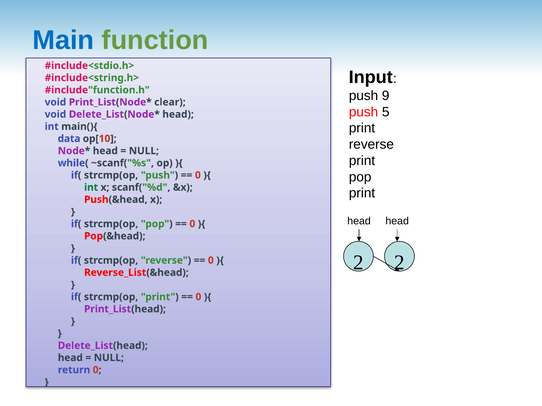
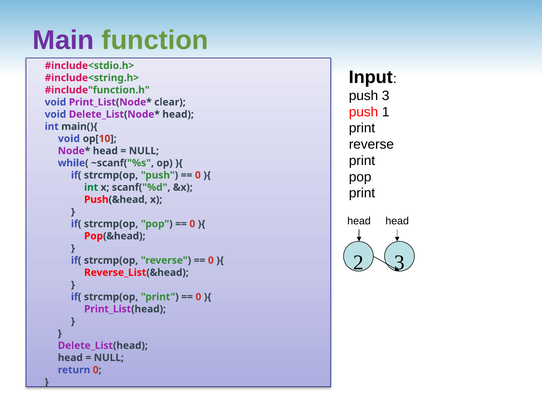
Main colour: blue -> purple (63, 40)
push 9: 9 -> 3 (386, 96)
5: 5 -> 1 (386, 112)
data: data -> void (69, 139)
2 2: 2 -> 3 (400, 263)
